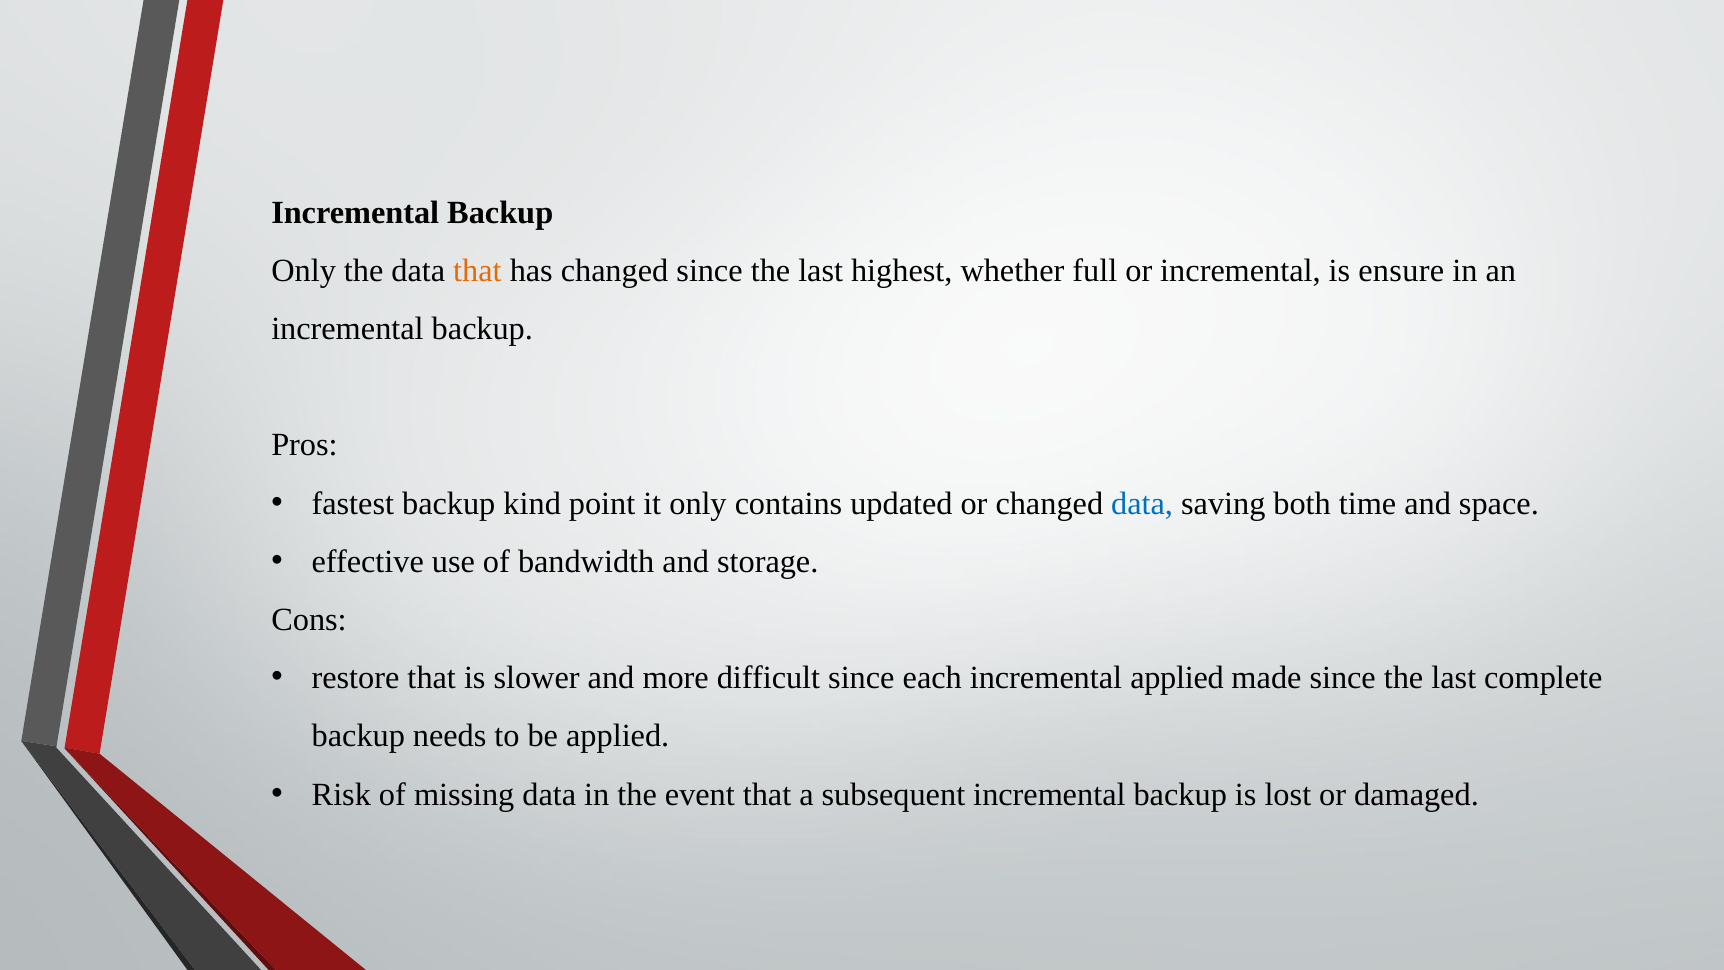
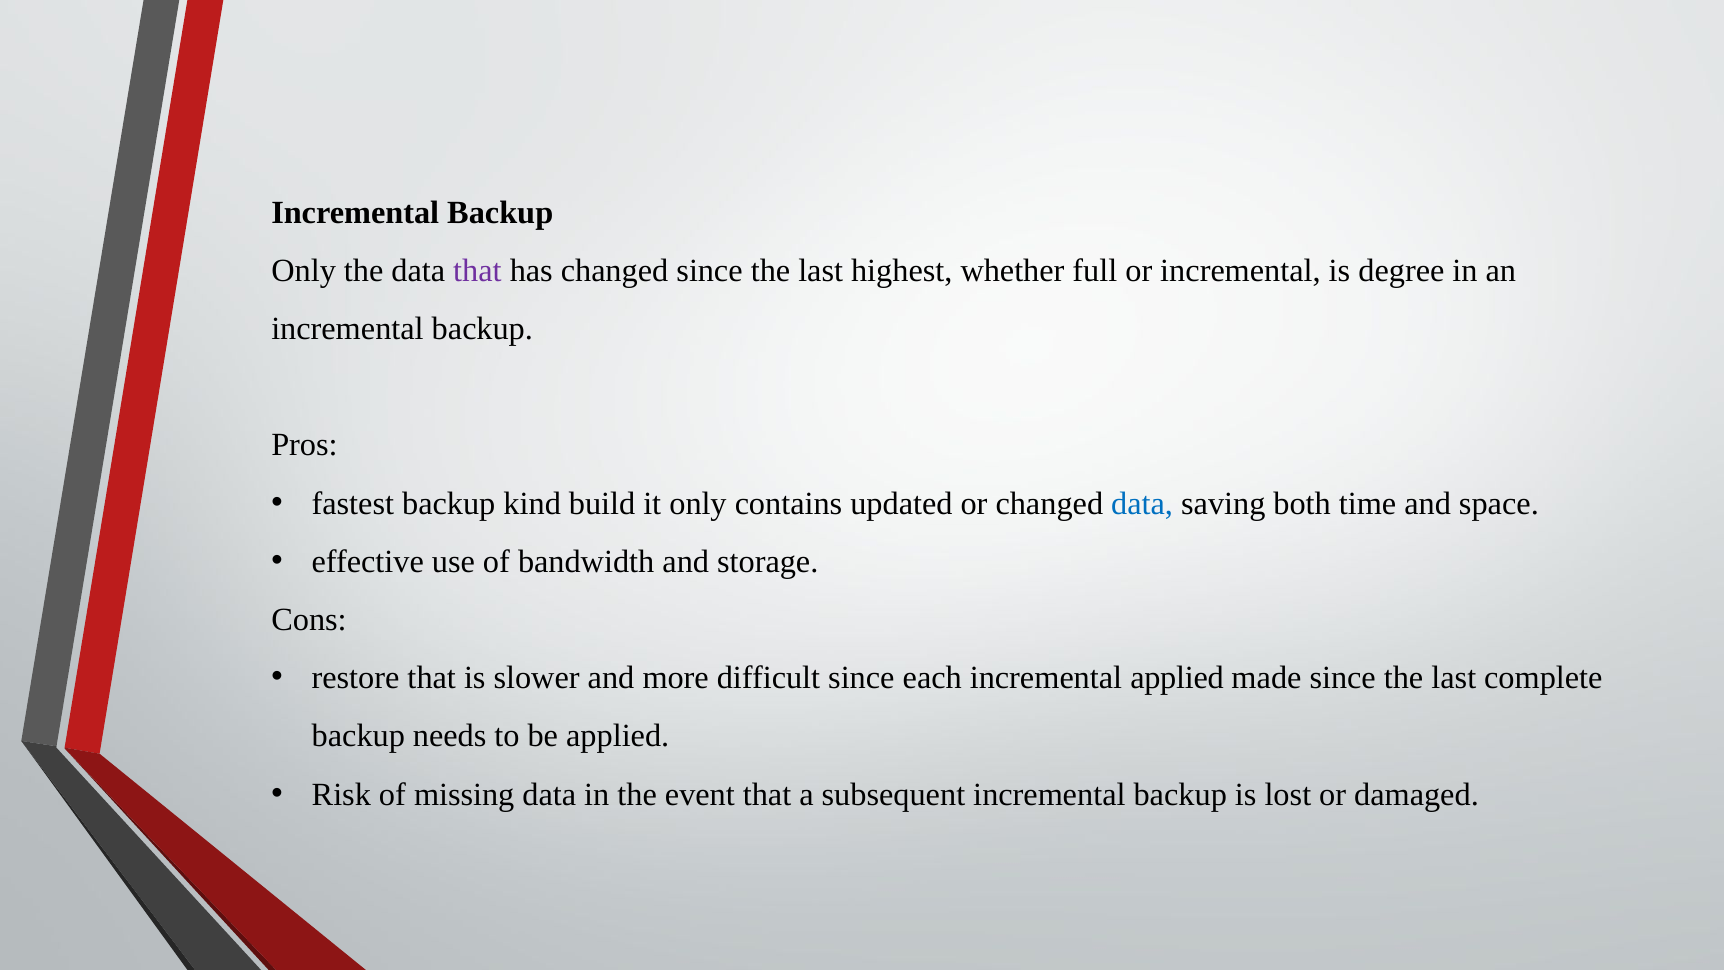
that colour: orange -> purple (477, 271)
ensure: ensure -> degree (1401, 271)
point: point -> build (602, 503)
